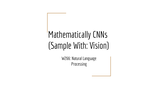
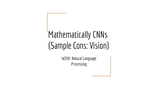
With: With -> Cons (81, 46)
